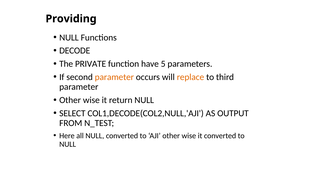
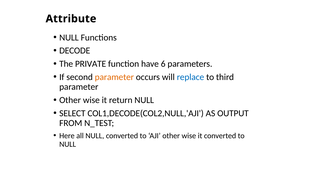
Providing: Providing -> Attribute (71, 19)
5: 5 -> 6 (163, 64)
replace colour: orange -> blue (190, 77)
